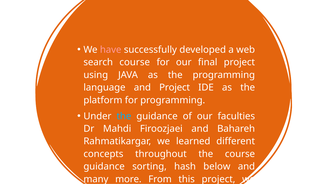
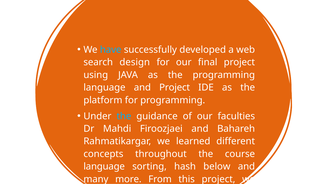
have colour: pink -> light blue (111, 50)
search course: course -> design (135, 62)
guidance: guidance -> language (104, 166)
